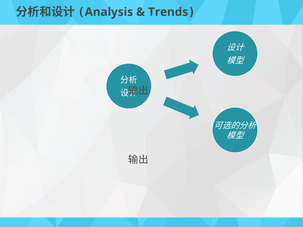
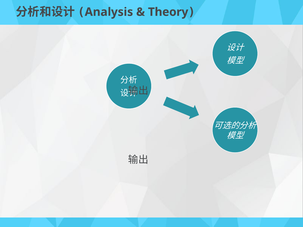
Trends: Trends -> Theory (168, 12)
